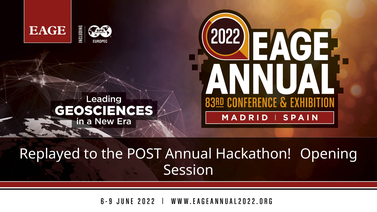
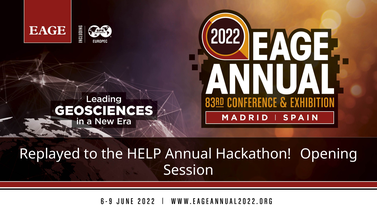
POST: POST -> HELP (144, 154)
